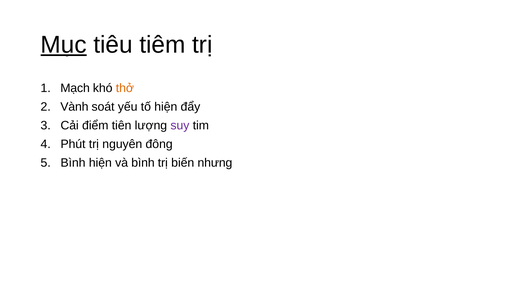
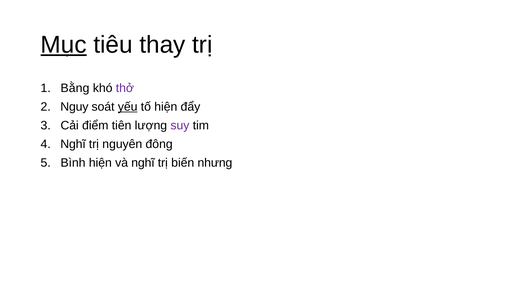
tiêm: tiêm -> thay (162, 45)
Mạch: Mạch -> Bằng (75, 88)
thở colour: orange -> purple (125, 88)
Vành: Vành -> Nguy (74, 107)
yếu underline: none -> present (128, 107)
Phút: Phút -> Nghĩ (73, 144)
và bình: bình -> nghĩ (143, 163)
